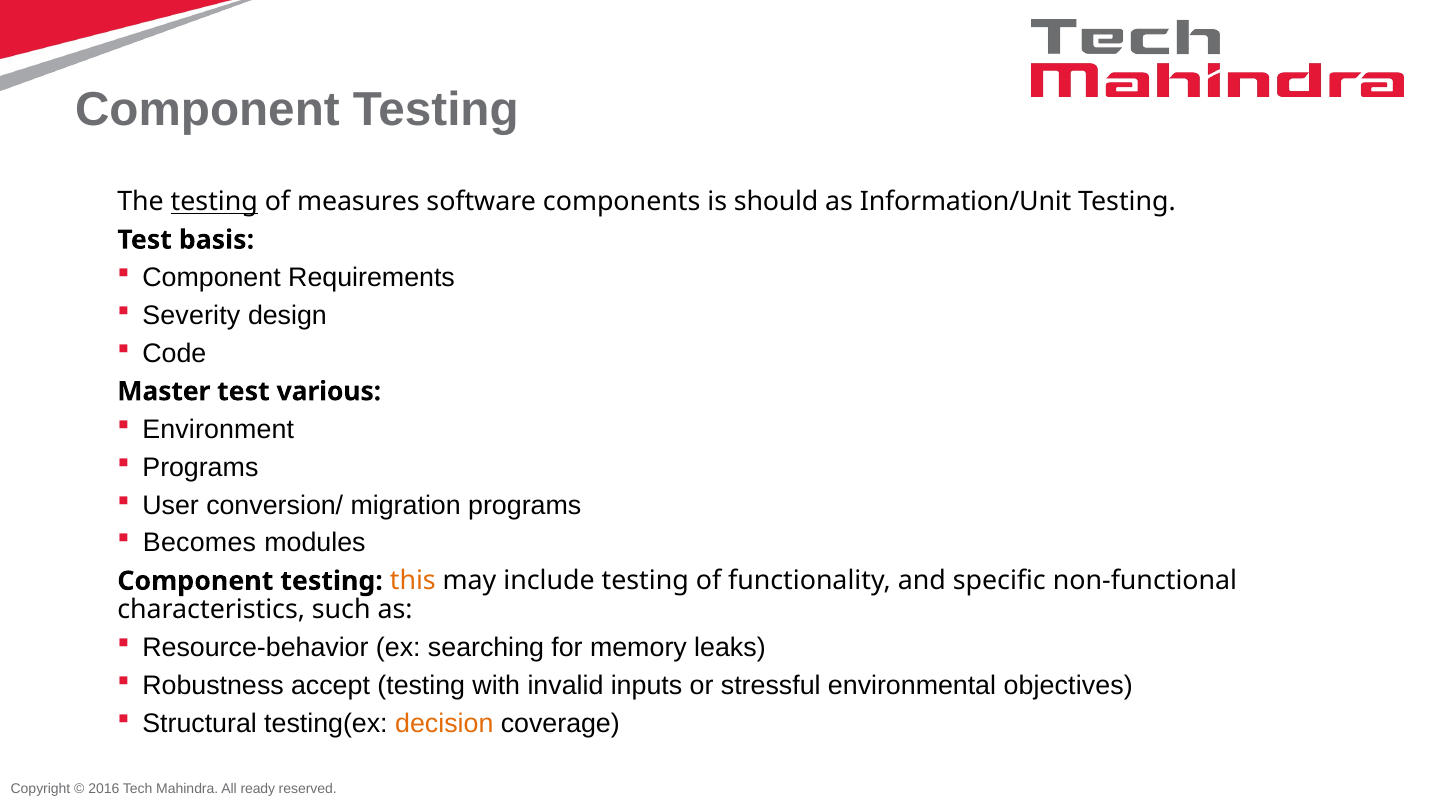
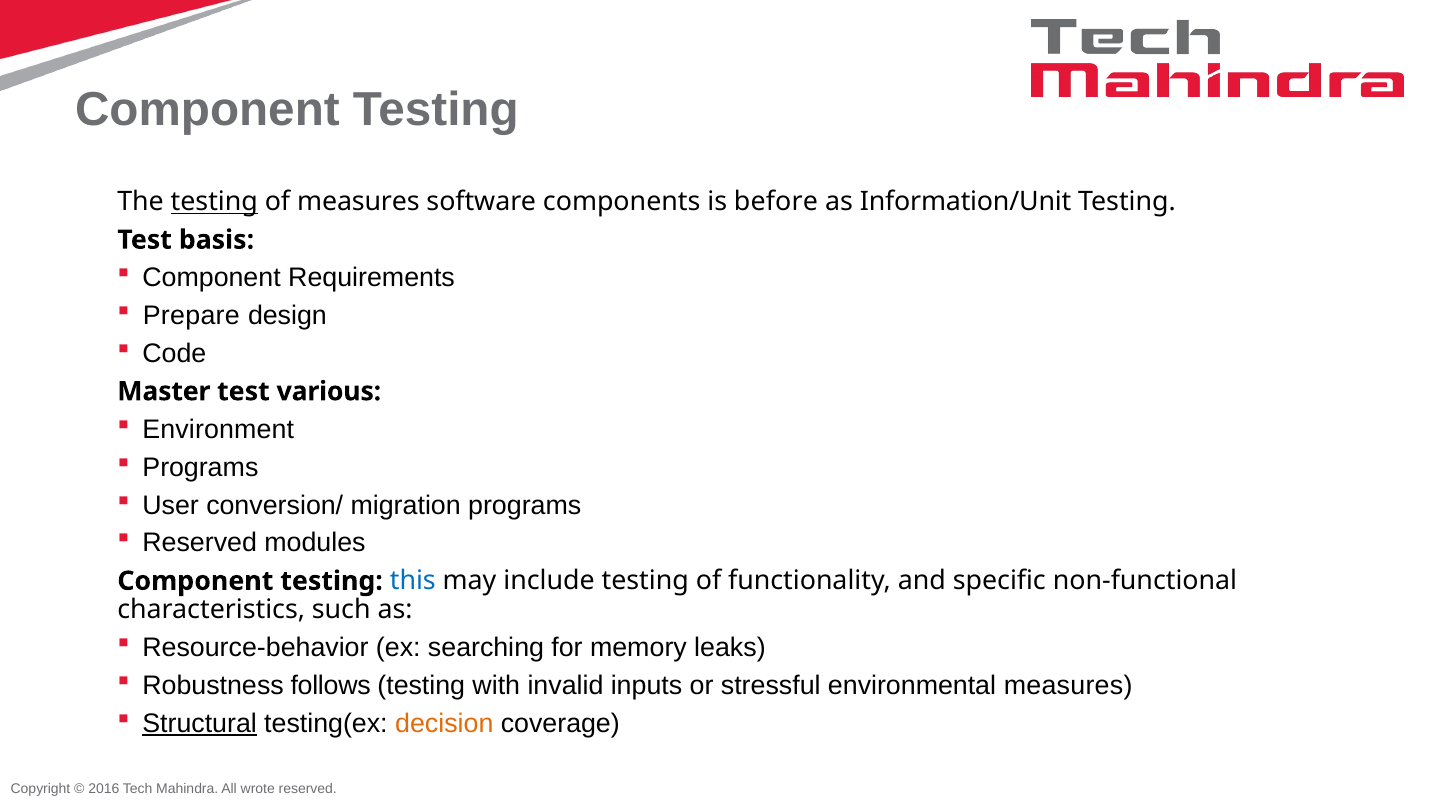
should: should -> before (776, 202)
Severity: Severity -> Prepare (191, 316)
Becomes: Becomes -> Reserved (200, 543)
this colour: orange -> blue (413, 581)
accept: accept -> follows (331, 686)
environmental objectives: objectives -> measures (1068, 686)
Structural underline: none -> present (200, 723)
ready: ready -> wrote (258, 788)
